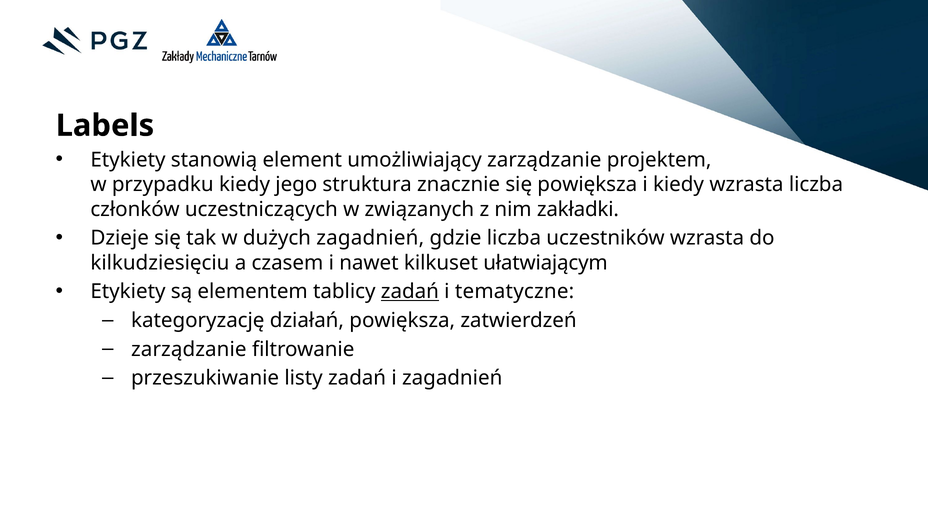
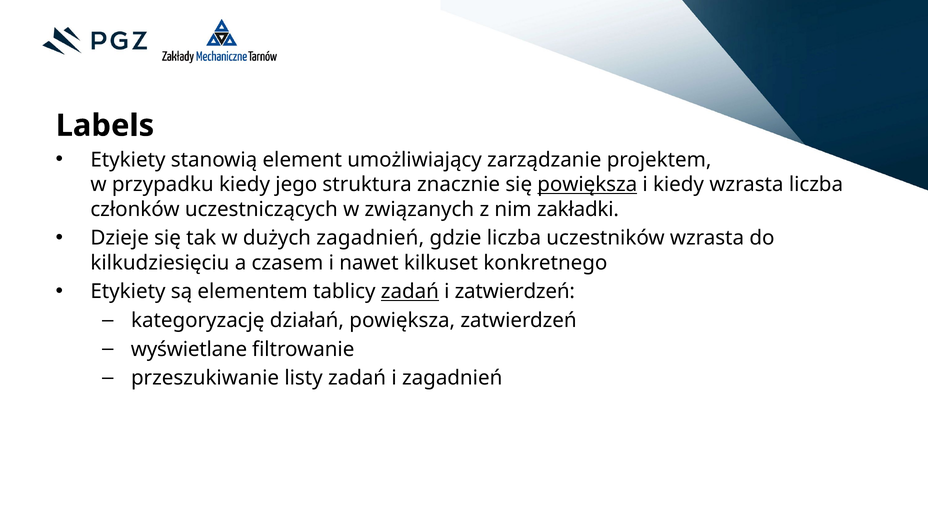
powiększa underline: none -> present (587, 185)
ułatwiającym: ułatwiającym -> konkretnego (545, 263)
i tematyczne: tematyczne -> zatwierdzeń (515, 292)
zarządzanie: zarządzanie -> wyświetlane (189, 349)
